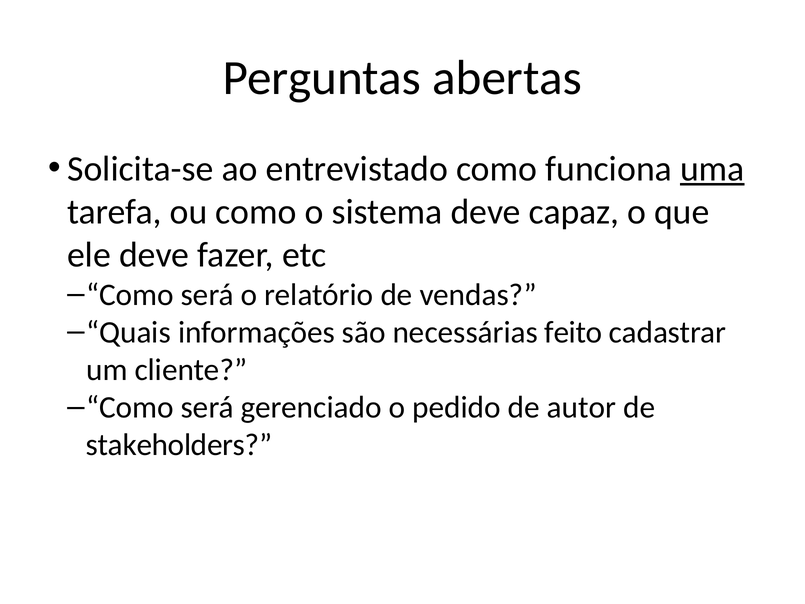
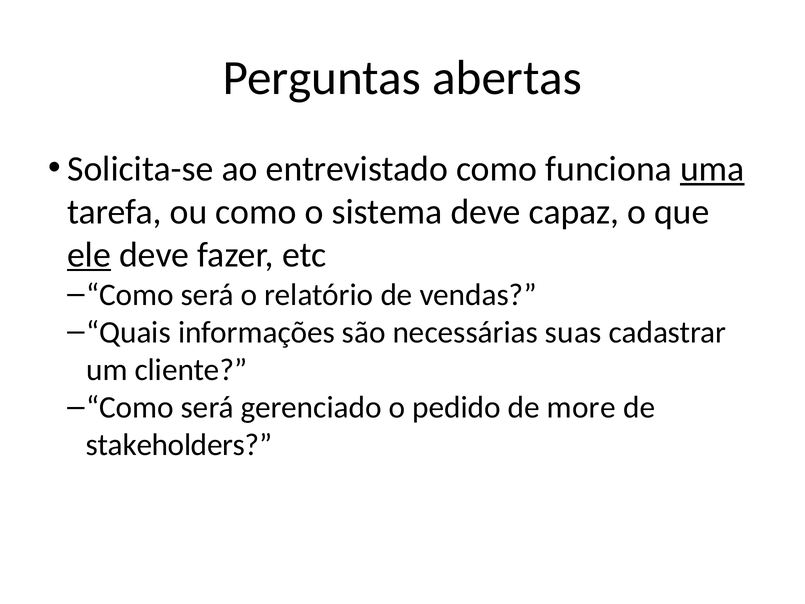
ele underline: none -> present (89, 255)
feito: feito -> suas (573, 332)
autor: autor -> more (581, 407)
